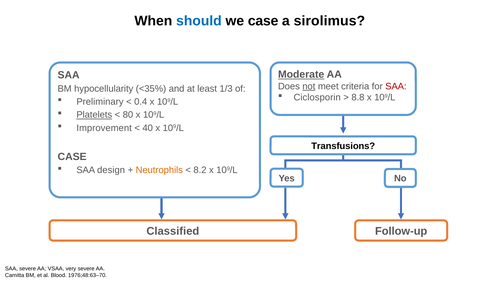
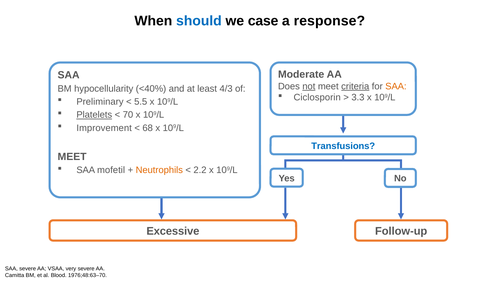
sirolimus: sirolimus -> response (329, 21)
Moderate underline: present -> none (301, 75)
criteria underline: none -> present (355, 86)
SAA colour: red -> orange (396, 86)
<35%: <35% -> <40% (151, 89)
1/3: 1/3 -> 4/3 (226, 89)
8.8: 8.8 -> 3.3 (358, 98)
0.4: 0.4 -> 5.5 (141, 102)
80: 80 -> 70 (128, 115)
40: 40 -> 68 (148, 128)
Transfusions colour: black -> blue (343, 146)
CASE: CASE -> MEET (72, 157)
design: design -> mofetil (111, 170)
8.2: 8.2 -> 2.2 (200, 170)
Classified: Classified -> Excessive (173, 231)
